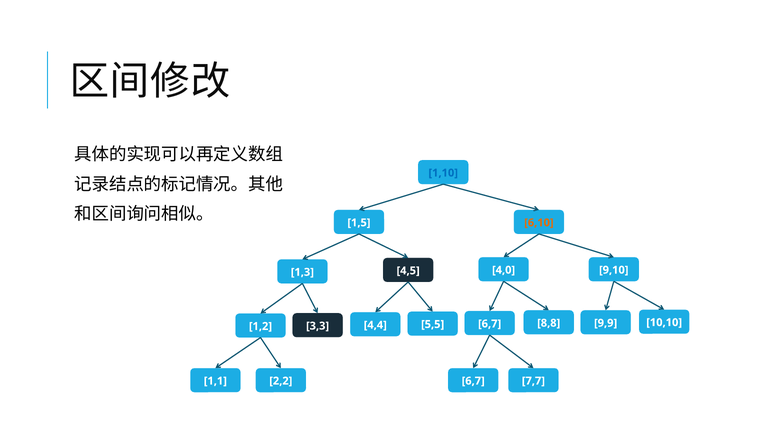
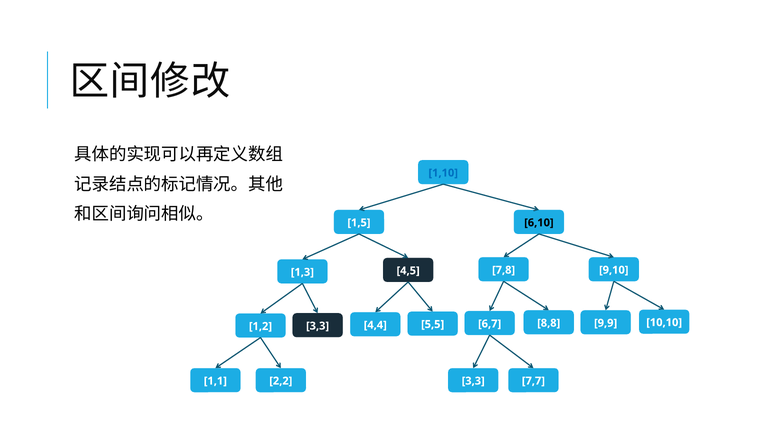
6,10 colour: orange -> black (539, 223)
4,0: 4,0 -> 7,8 (504, 270)
2,2 6,7: 6,7 -> 3,3 (473, 381)
